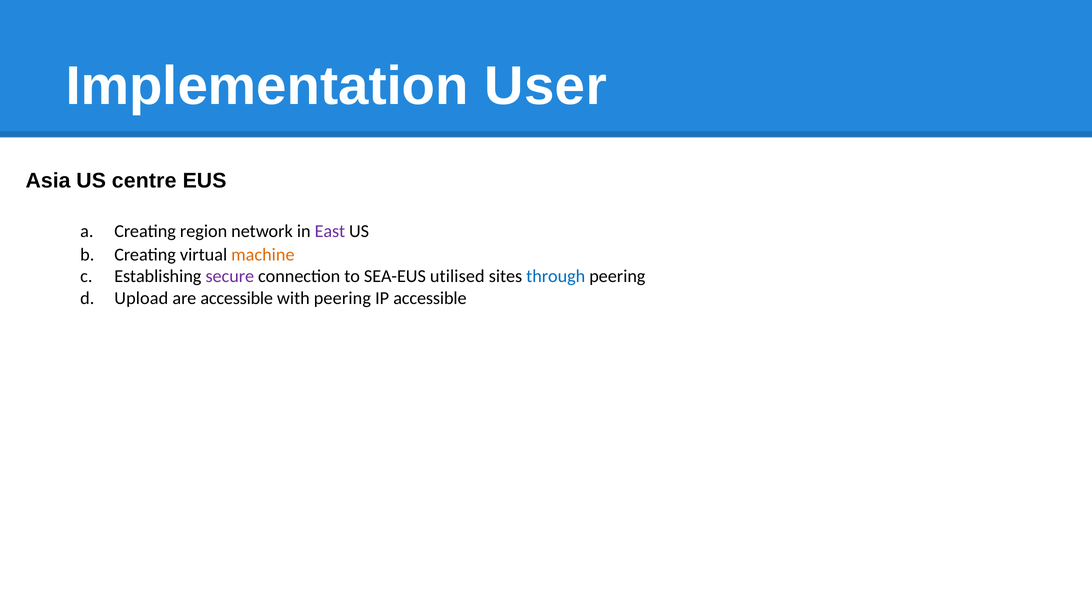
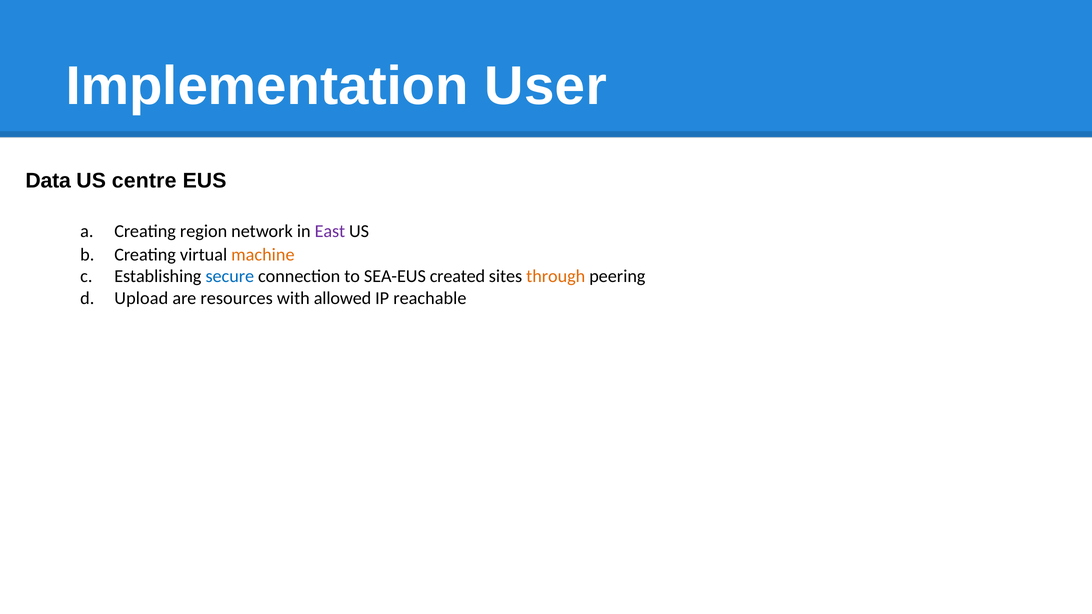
Asia: Asia -> Data (48, 181)
secure colour: purple -> blue (230, 277)
utilised: utilised -> created (457, 277)
through colour: blue -> orange (556, 277)
are accessible: accessible -> resources (237, 298)
with peering: peering -> allowed (343, 298)
IP accessible: accessible -> reachable (430, 298)
